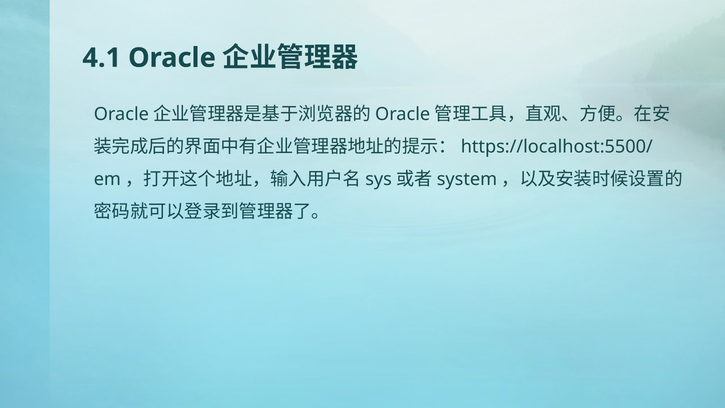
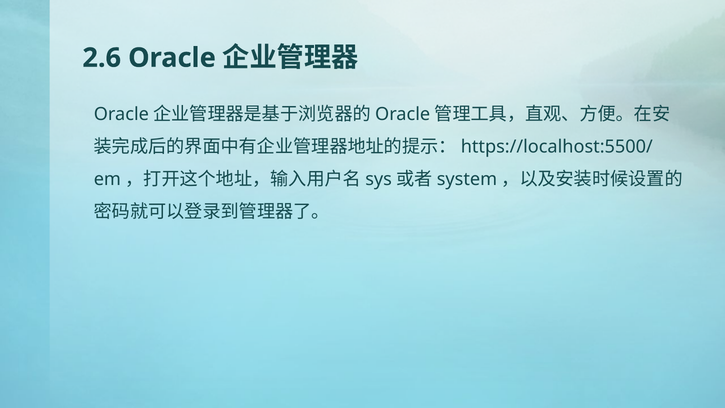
4.1: 4.1 -> 2.6 (102, 58)
